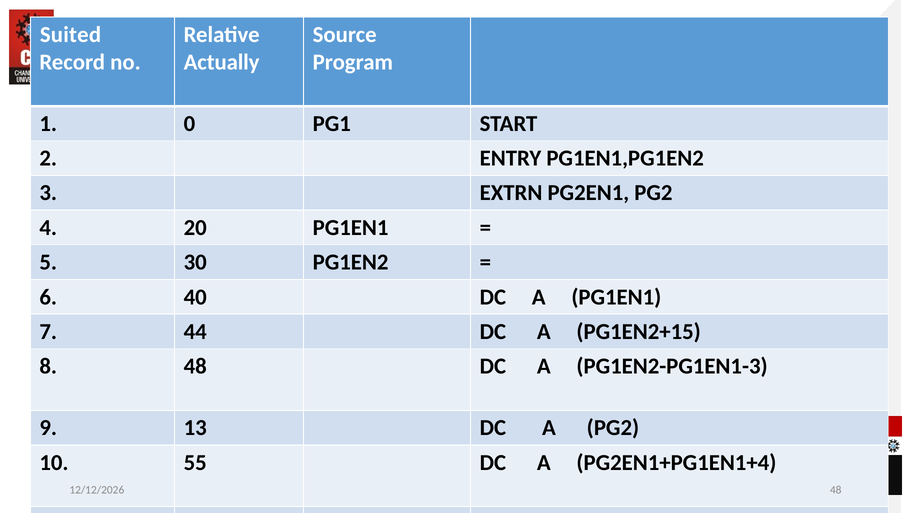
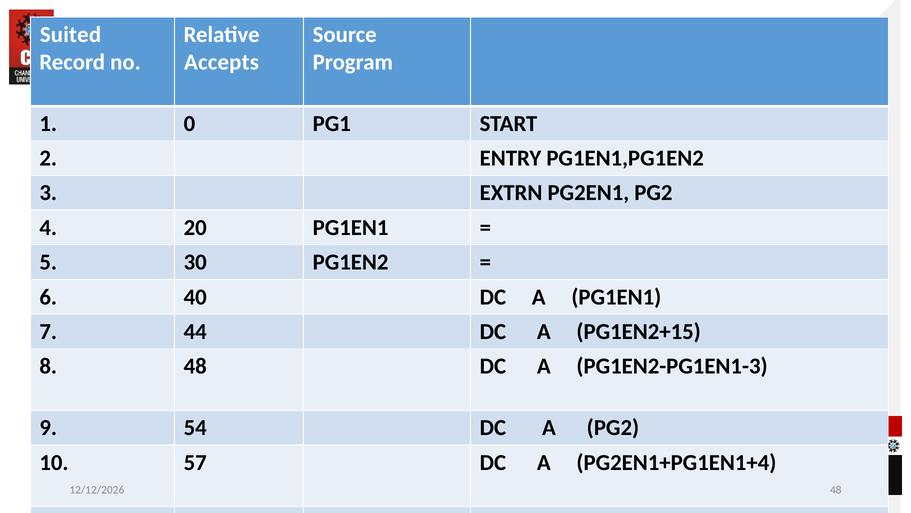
Actually: Actually -> Accepts (221, 62)
13: 13 -> 54 (195, 427)
55: 55 -> 57 (195, 462)
